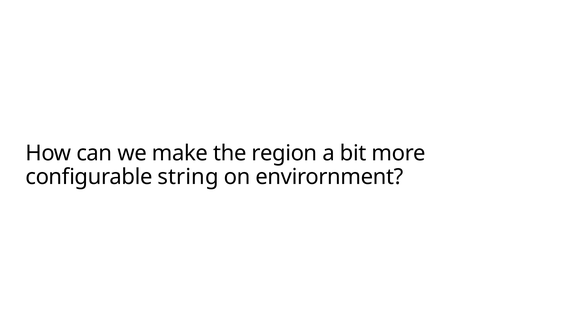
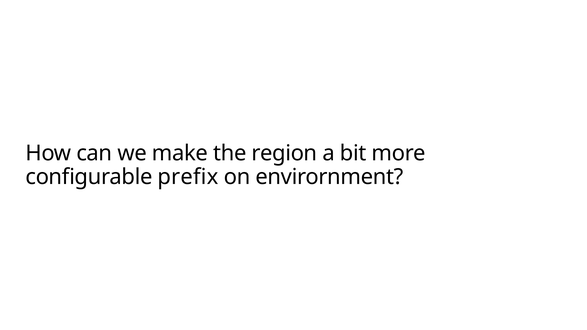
string: string -> prefix (188, 177)
